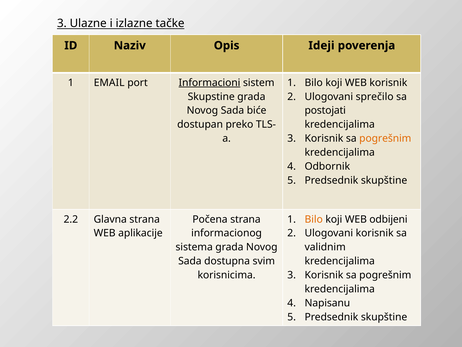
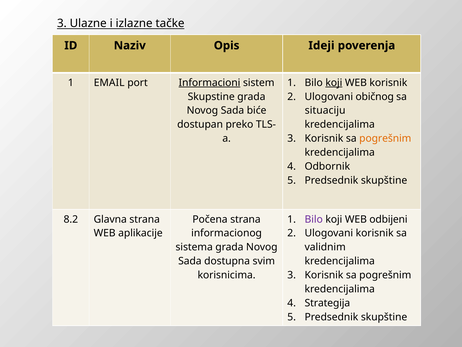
koji underline: none -> present (334, 83)
sprečilo: sprečilo -> običnog (375, 96)
postojati: postojati -> situaciju (325, 110)
2.2: 2.2 -> 8.2 (71, 219)
Bilo colour: orange -> purple (314, 219)
Napisanu: Napisanu -> Strategija (327, 303)
